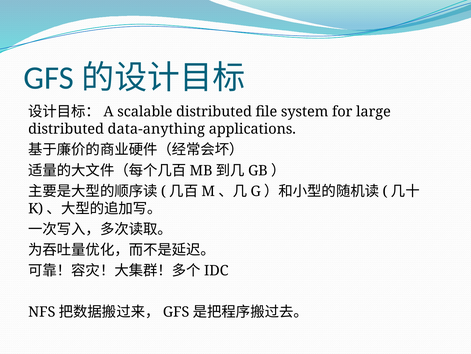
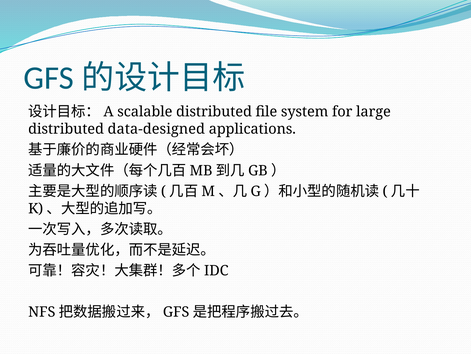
data-anything: data-anything -> data-designed (156, 129)
